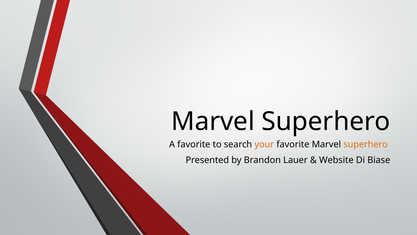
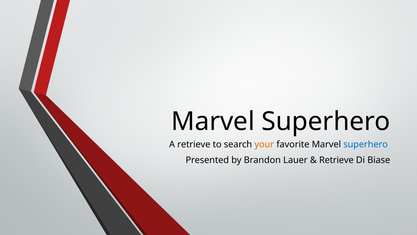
A favorite: favorite -> retrieve (194, 144)
superhero colour: orange -> blue (366, 144)
Website: Website -> Retrieve (336, 160)
